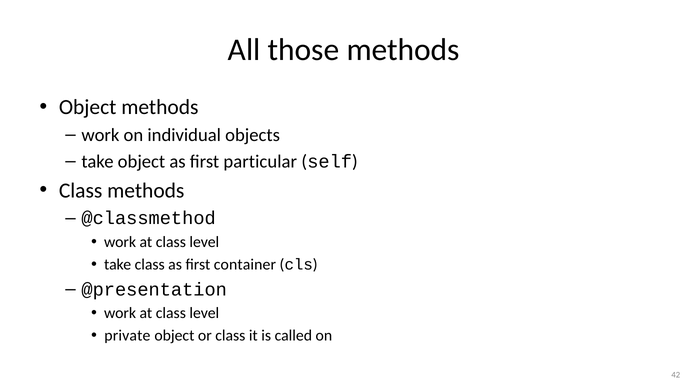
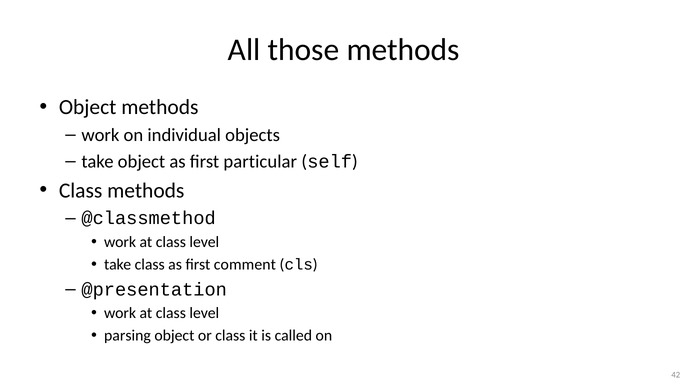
container: container -> comment (245, 265)
private: private -> parsing (127, 336)
